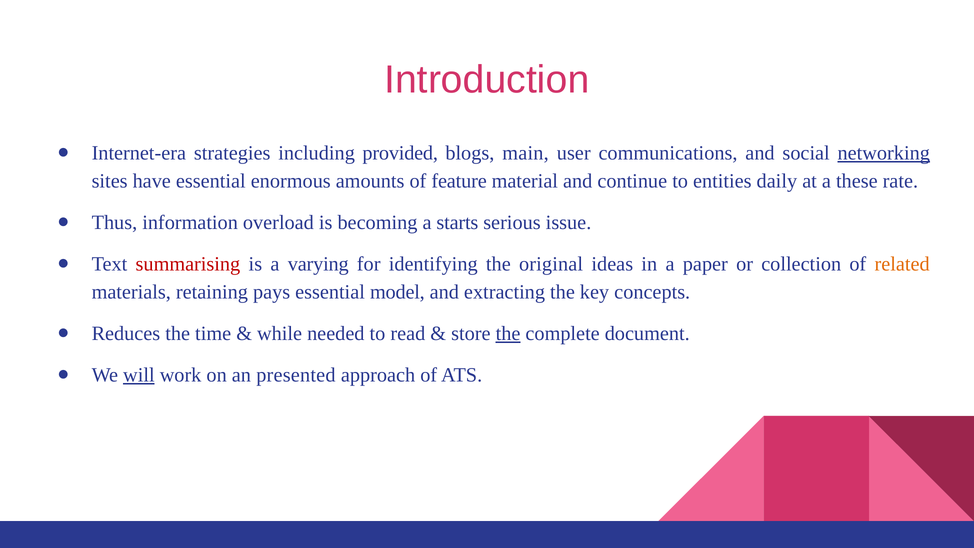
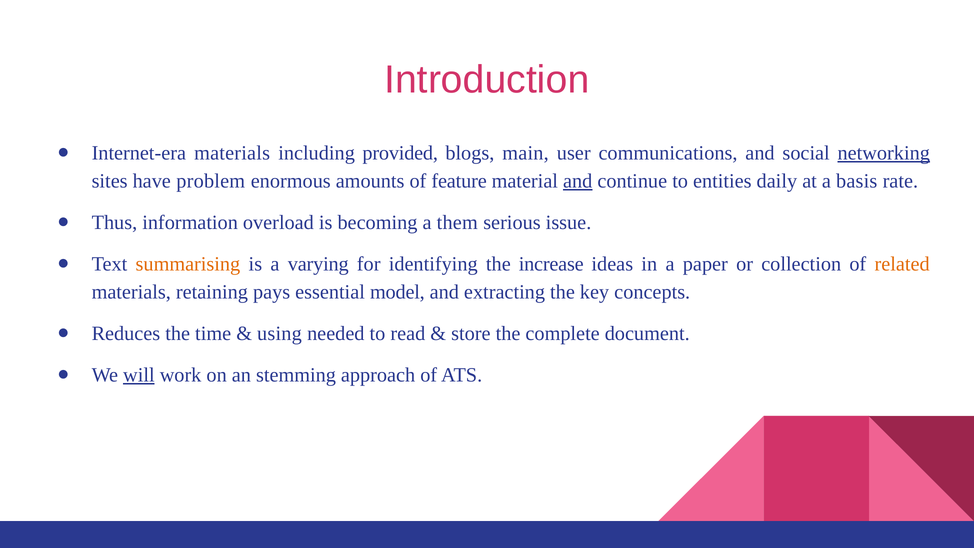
Internet-era strategies: strategies -> materials (232, 153)
have essential: essential -> problem (211, 181)
and underline: none -> present (578, 181)
these: these -> basis (857, 181)
starts: starts -> them (457, 222)
summarising colour: red -> orange (188, 264)
original: original -> increase (551, 264)
while: while -> using (279, 333)
the underline: present -> none (508, 333)
presented: presented -> stemming (296, 375)
